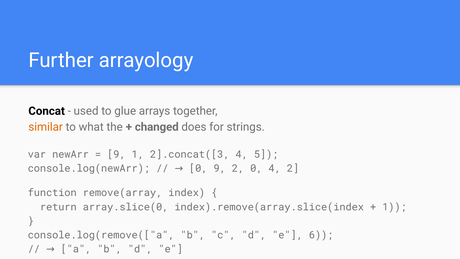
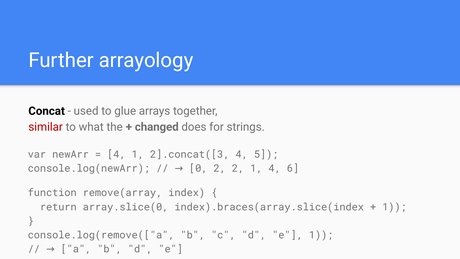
similar colour: orange -> red (46, 127)
9: 9 -> 4 (116, 154)
0 9: 9 -> 2 (220, 168)
2 0: 0 -> 1 (256, 168)
4 2: 2 -> 6 (293, 168)
index).remove(array.slice(index: index).remove(array.slice(index -> index).braces(array.slice(index (269, 207)
e 6: 6 -> 1 (321, 235)
